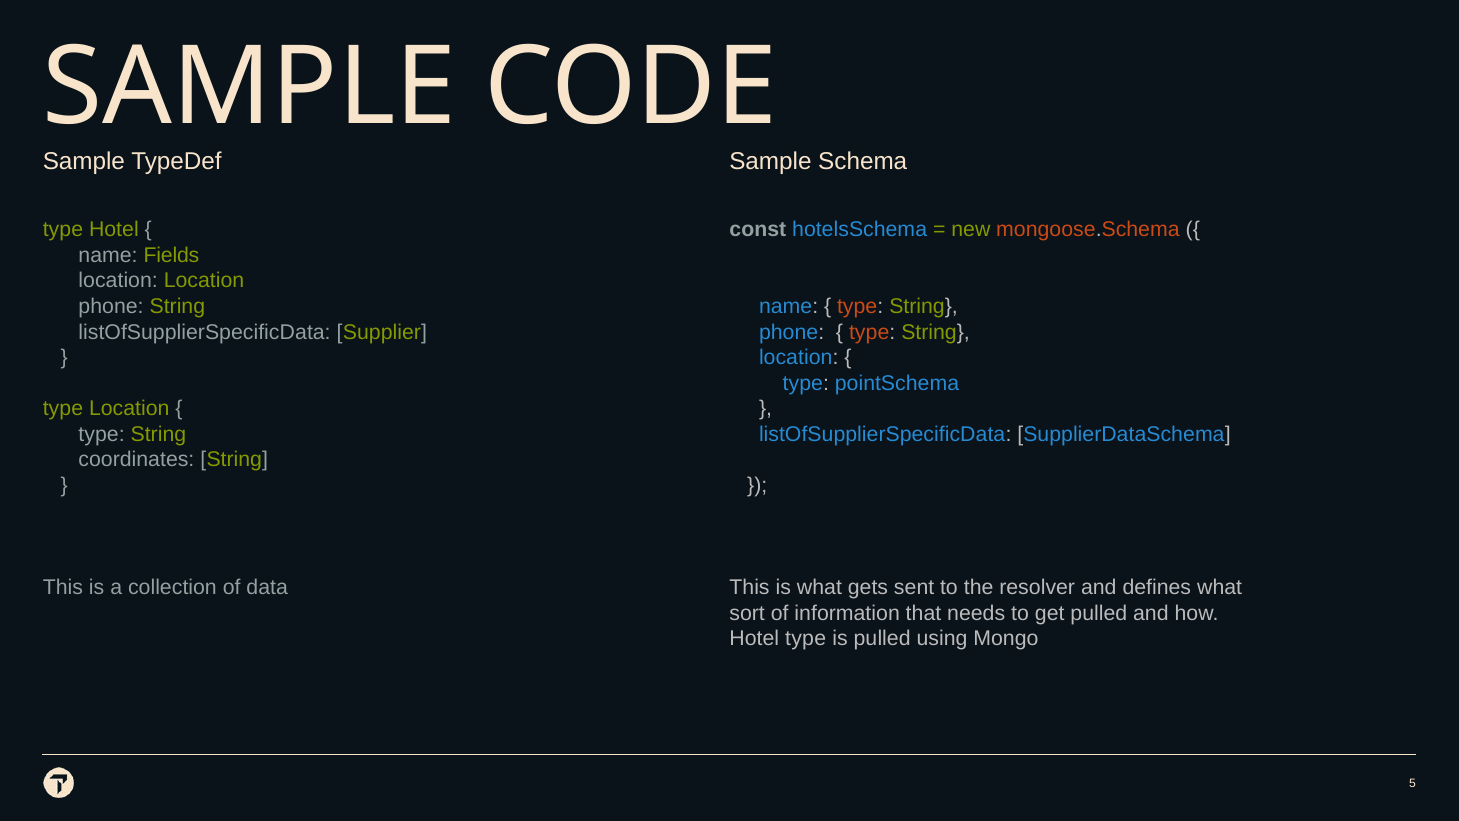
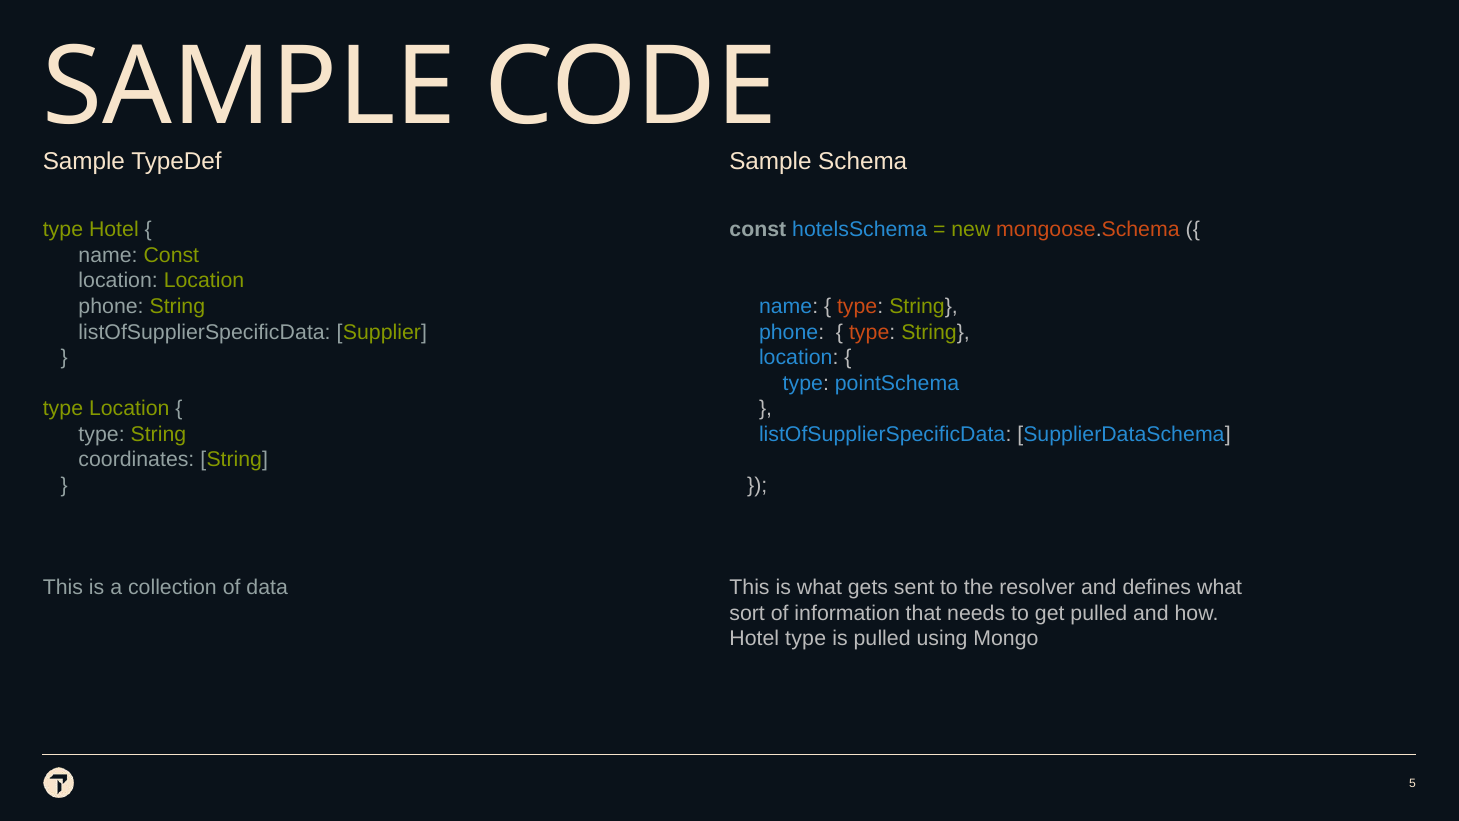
name Fields: Fields -> Const (171, 255)
